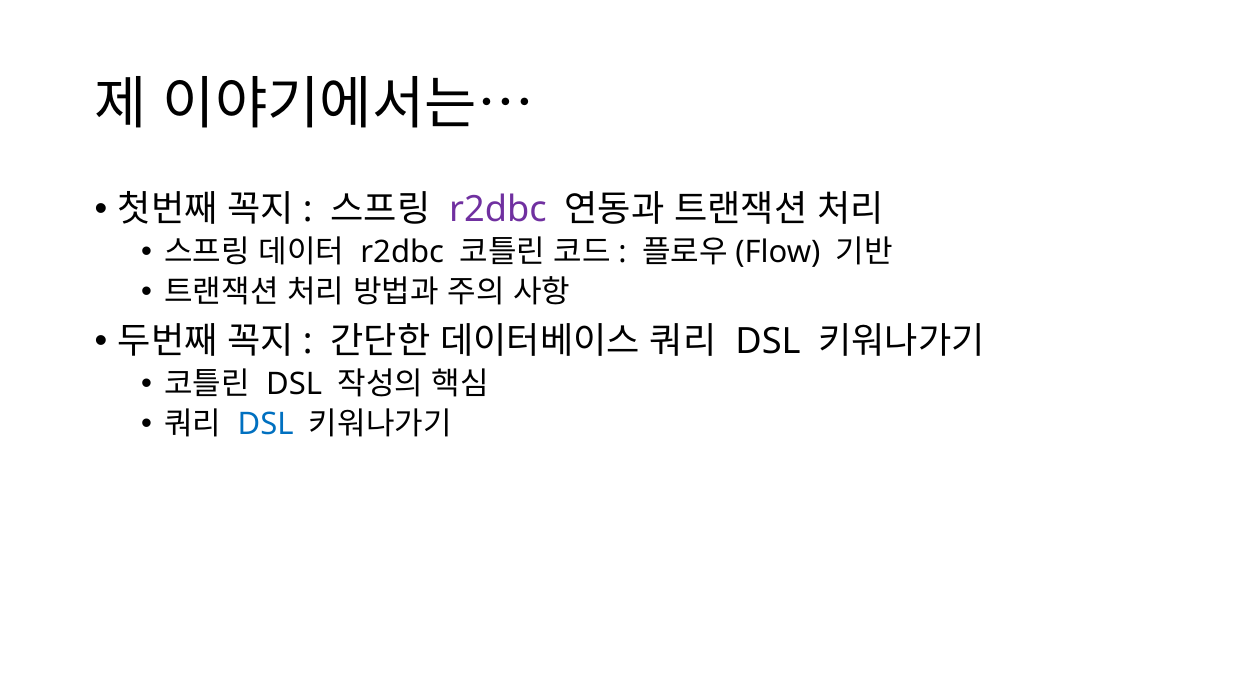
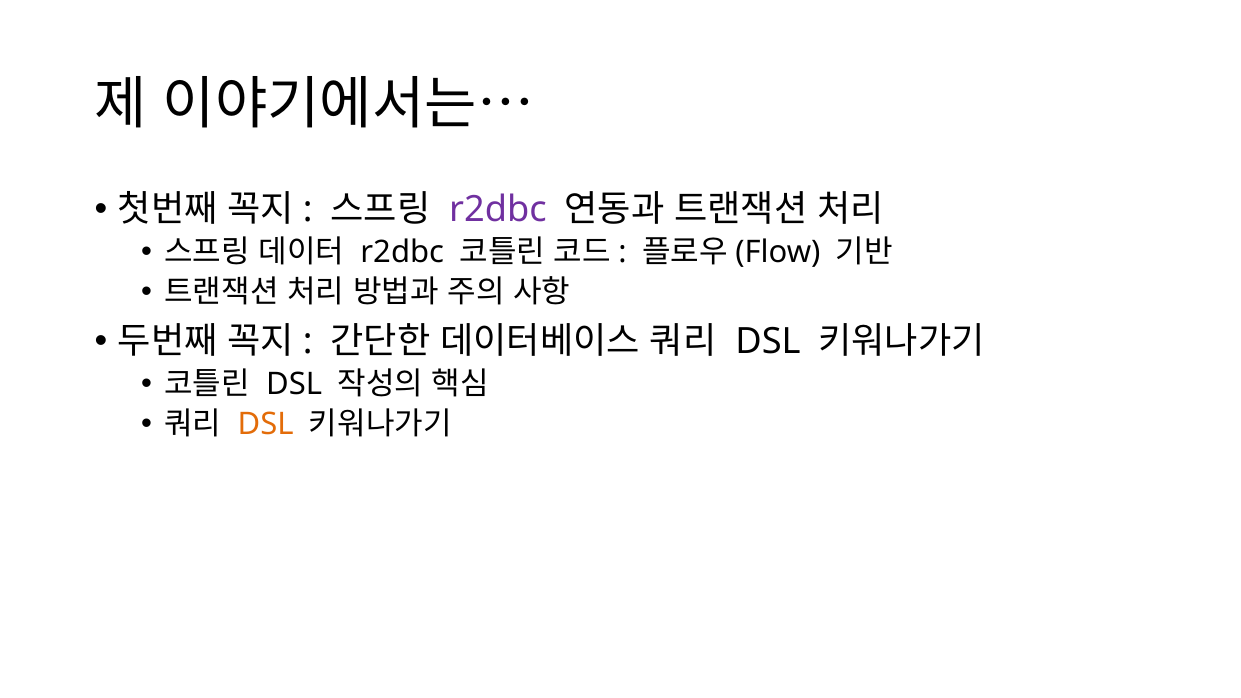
DSL colour: blue -> orange (266, 424)
